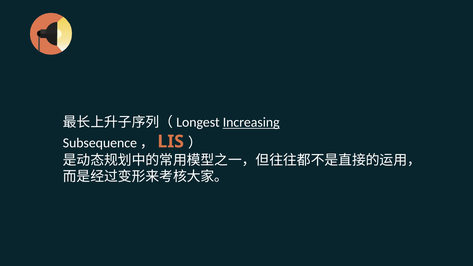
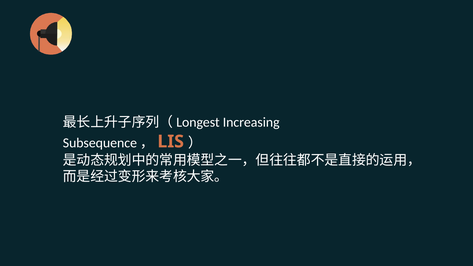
Increasing underline: present -> none (251, 122)
